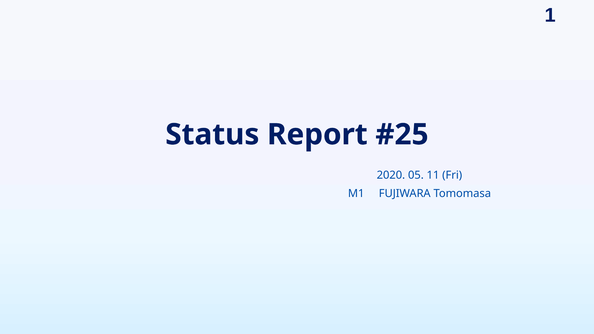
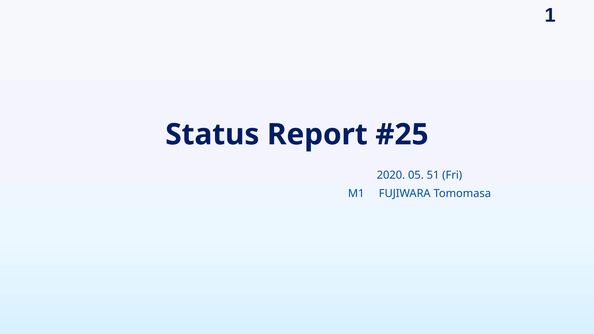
11: 11 -> 51 (433, 175)
